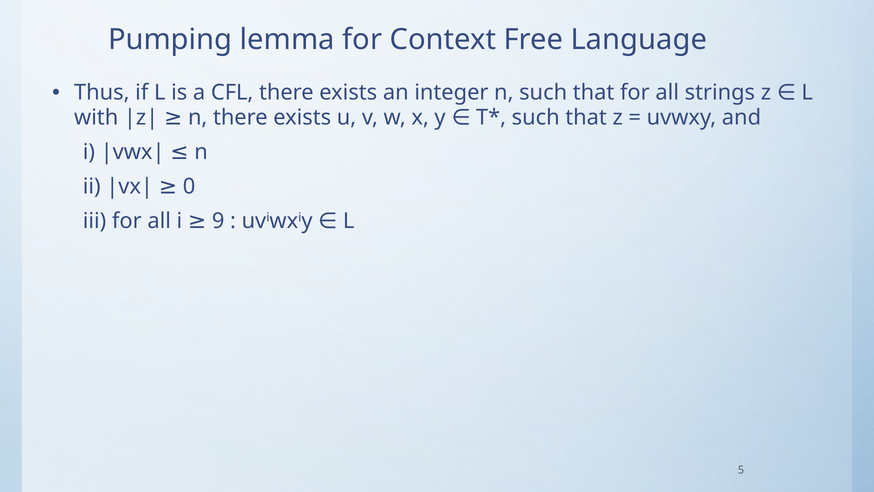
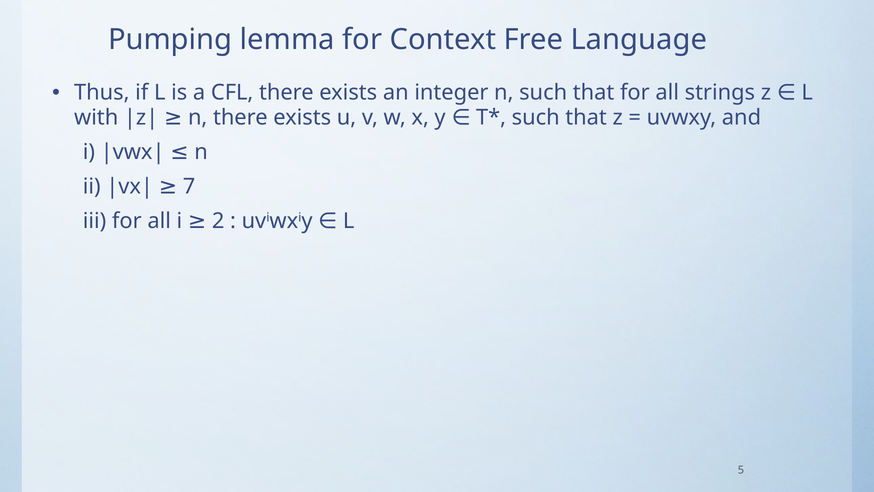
0: 0 -> 7 (189, 187)
9: 9 -> 2 (218, 221)
